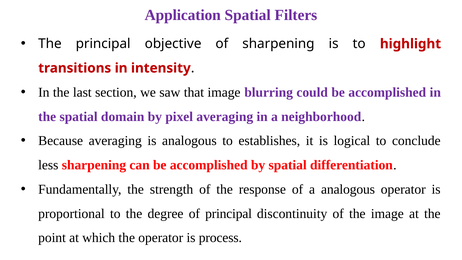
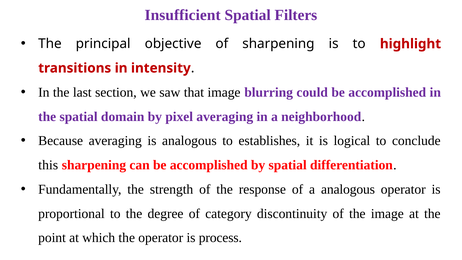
Application: Application -> Insufficient (183, 15)
less: less -> this (48, 165)
of principal: principal -> category (228, 214)
